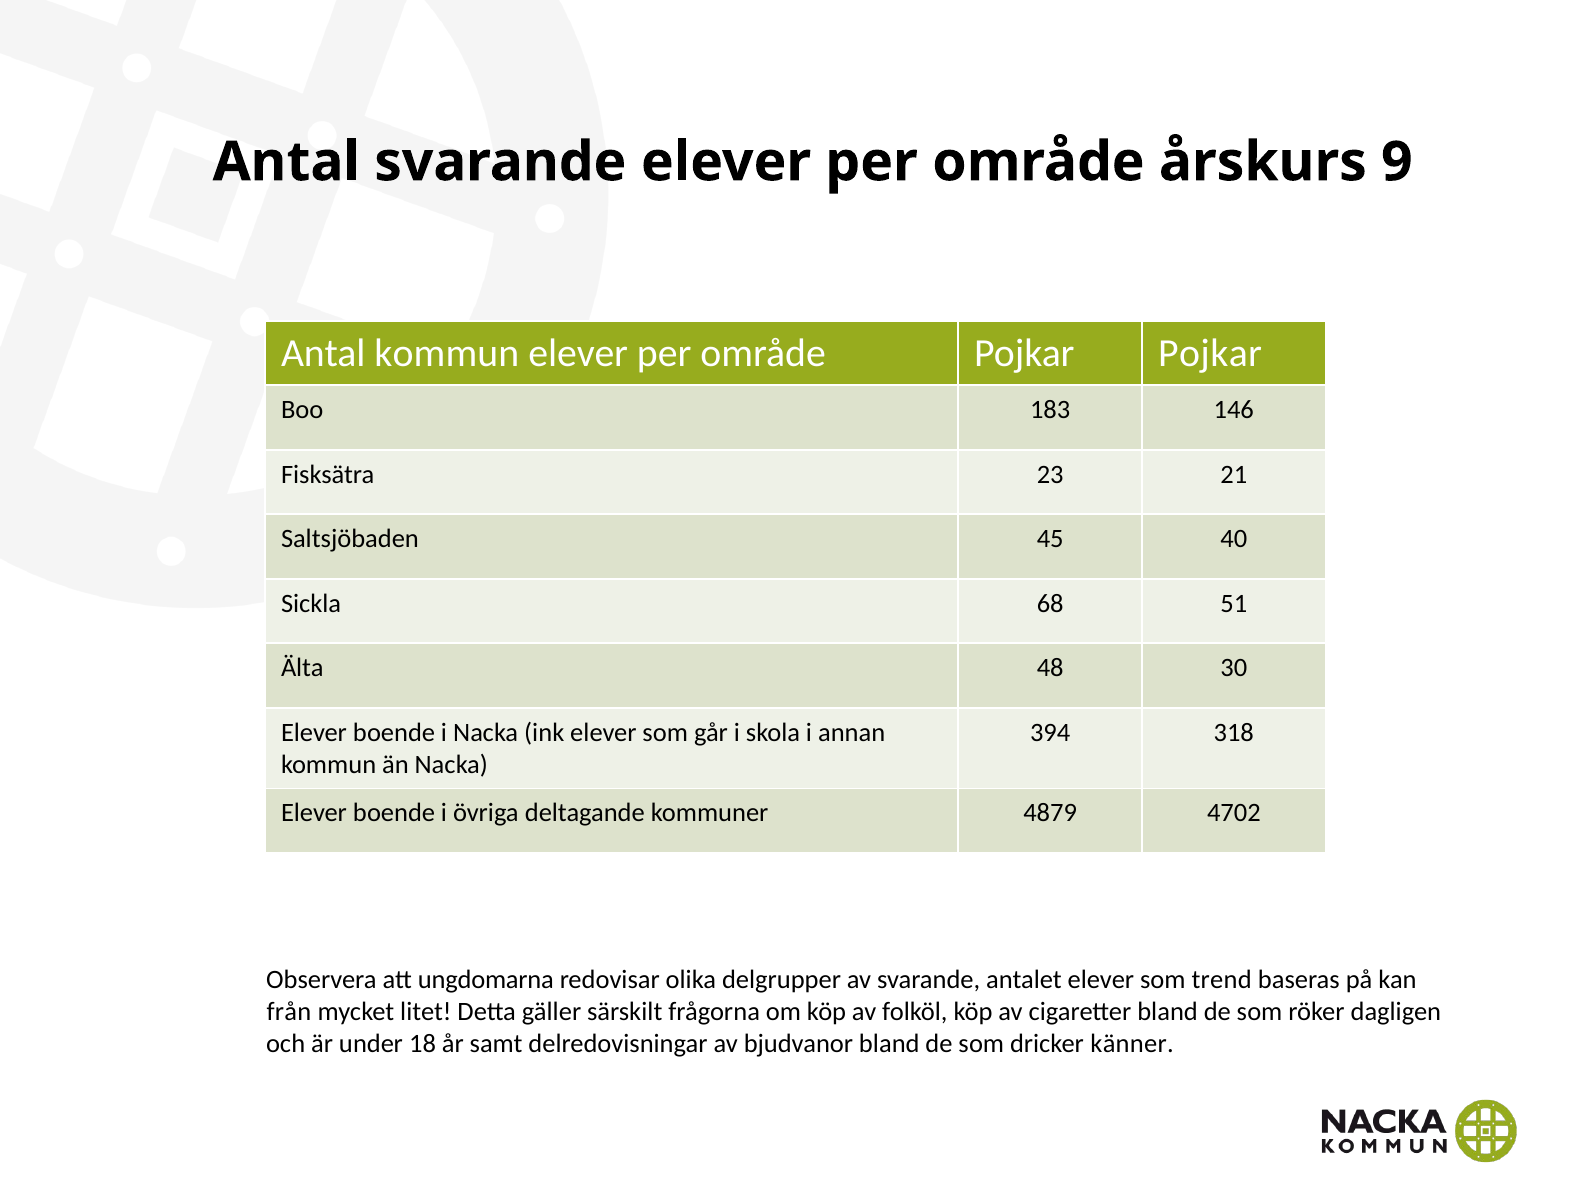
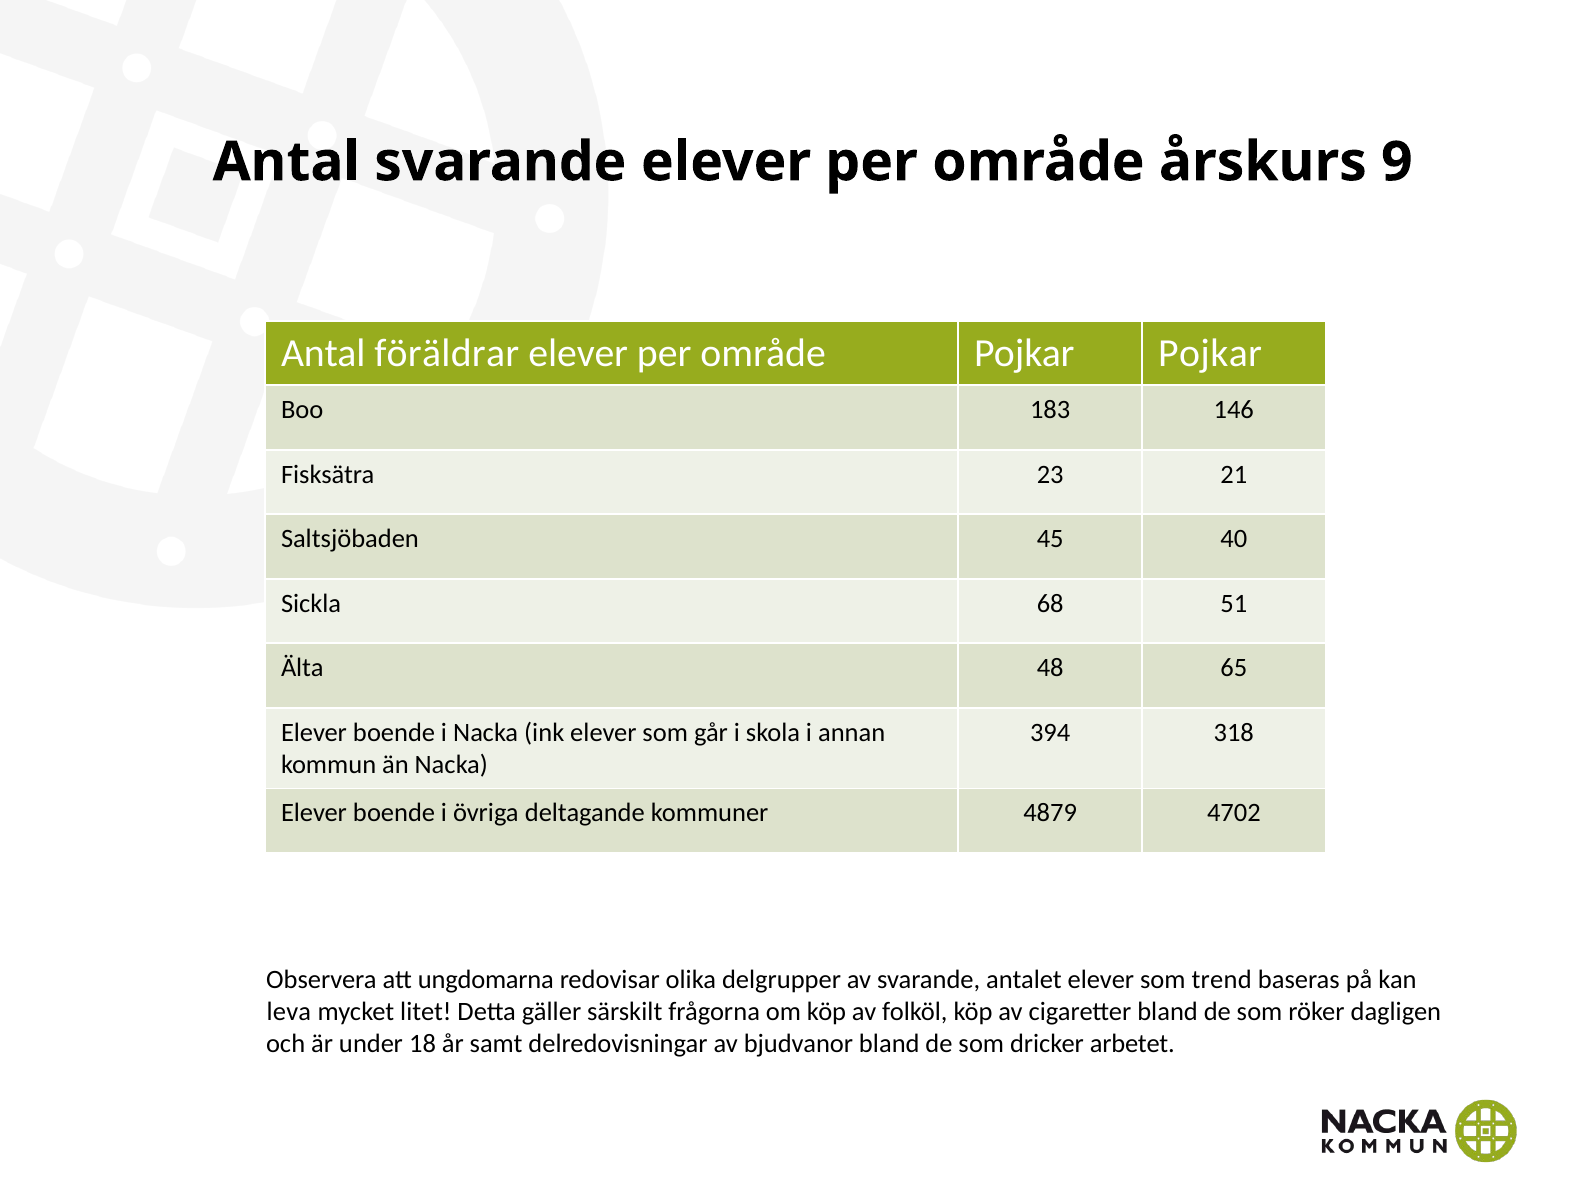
Antal kommun: kommun -> föräldrar (447, 354)
30: 30 -> 65 (1234, 668)
från: från -> leva (289, 1012)
känner: känner -> arbetet (1132, 1044)
